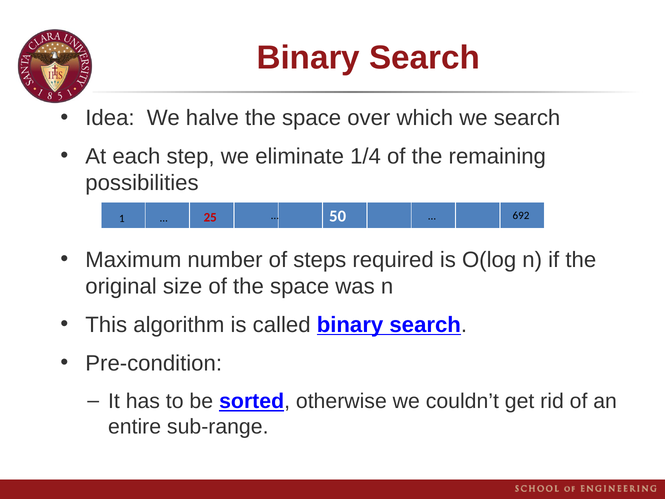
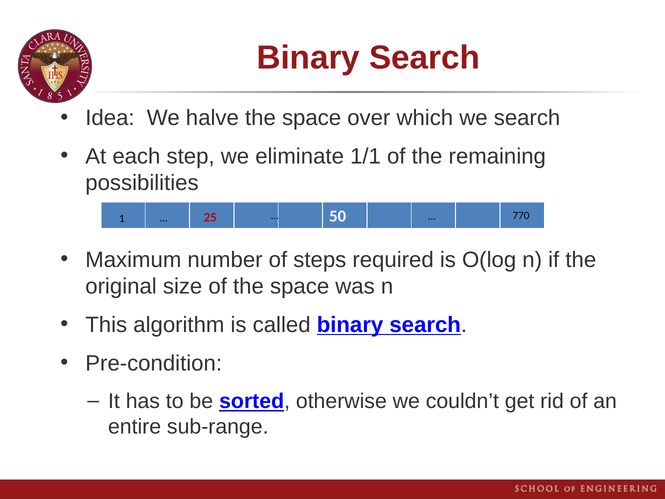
1/4: 1/4 -> 1/1 (366, 156)
692: 692 -> 770 (521, 215)
